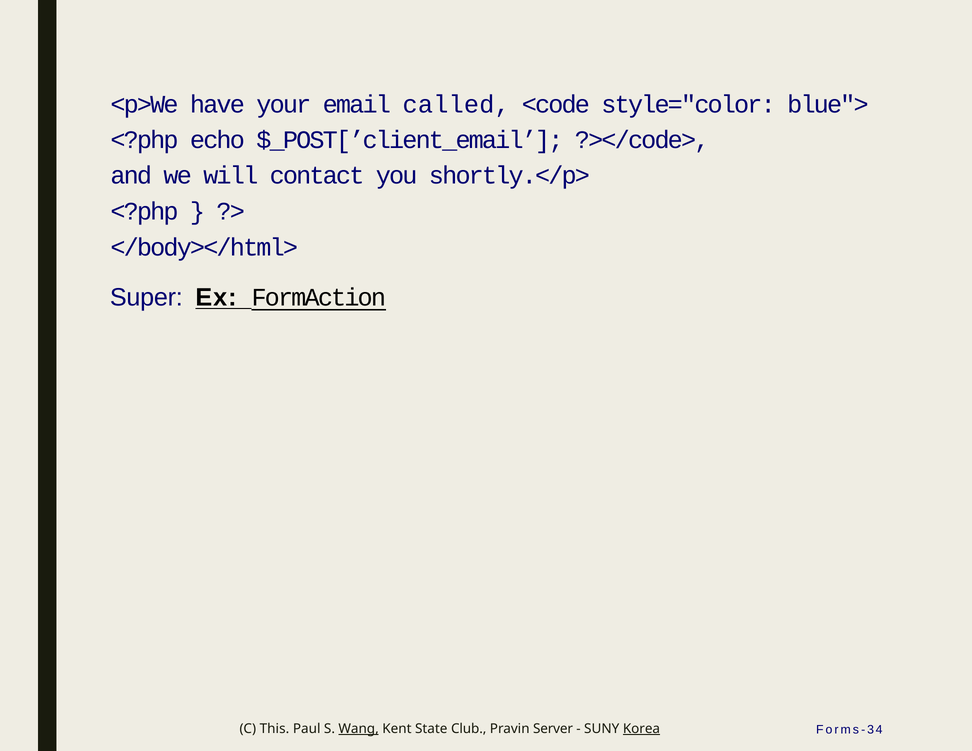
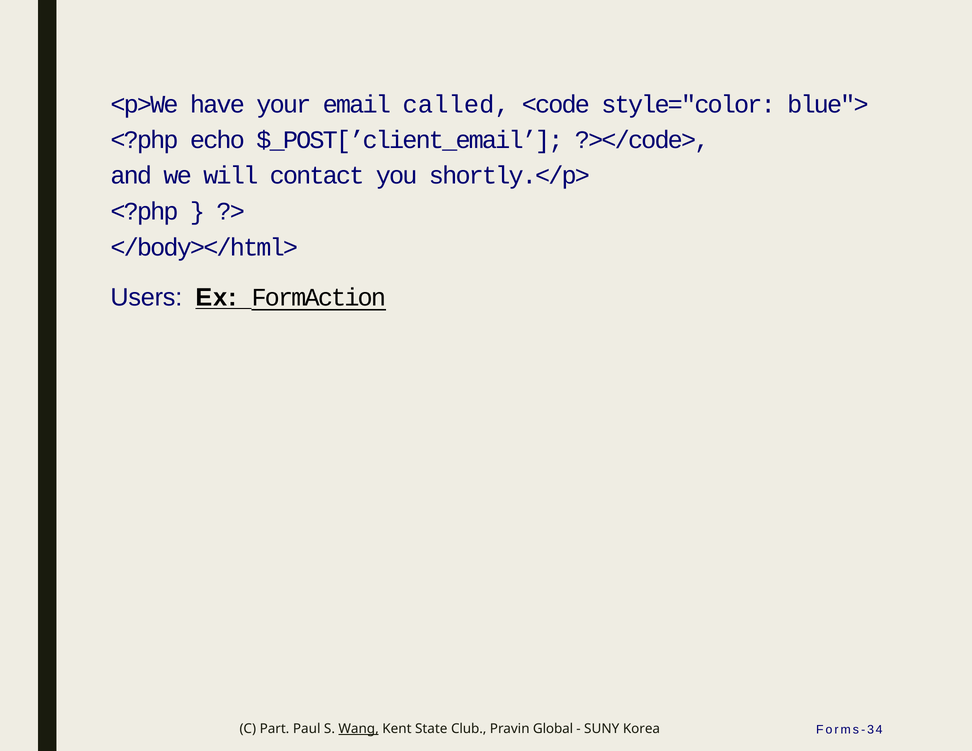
Super: Super -> Users (146, 298)
This: This -> Part (275, 729)
Server: Server -> Global (553, 729)
Korea underline: present -> none (641, 729)
